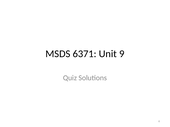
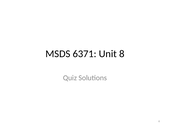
9: 9 -> 8 (122, 54)
